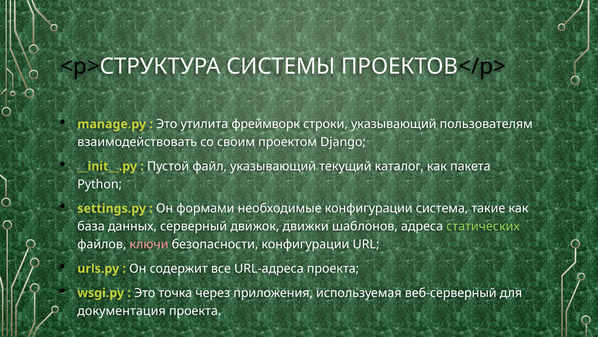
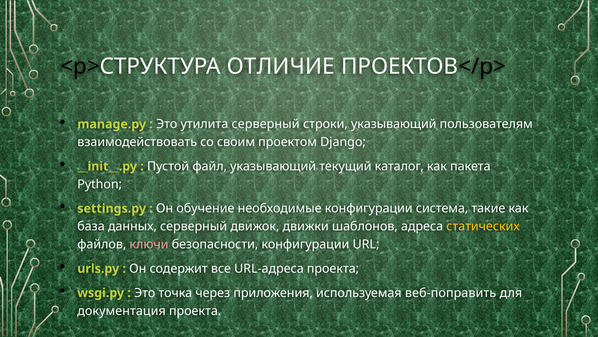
СИСТЕМЫ: СИСТЕМЫ -> ОТЛИЧИЕ (281, 66)
утилита фреймворк: фреймворк -> серверный (266, 124)
формами: формами -> обучение (205, 208)
статических colour: light green -> yellow (483, 226)
веб-серверный: веб-серверный -> веб-поправить (451, 292)
